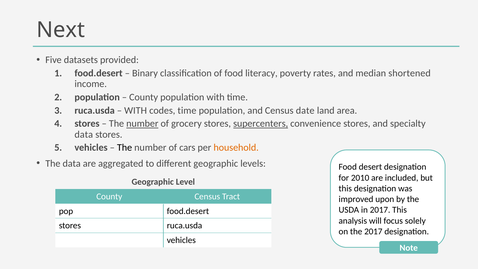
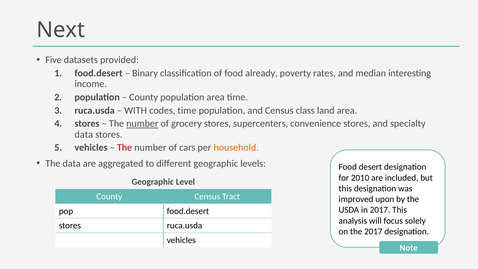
literacy: literacy -> already (261, 73)
shortened: shortened -> interesting (410, 73)
population with: with -> area (216, 97)
date: date -> class (305, 110)
supercenters underline: present -> none (261, 124)
The colour: black -> red (125, 148)
